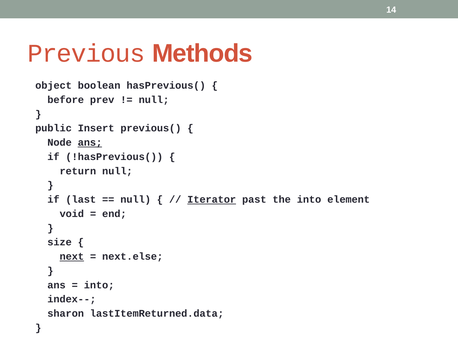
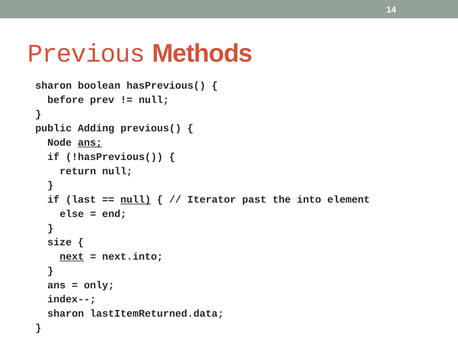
object: object -> sharon (54, 85)
Insert: Insert -> Adding (96, 128)
null underline: none -> present (136, 199)
Iterator underline: present -> none (212, 199)
void: void -> else (72, 213)
next.else: next.else -> next.into (133, 256)
into: into -> only (99, 285)
